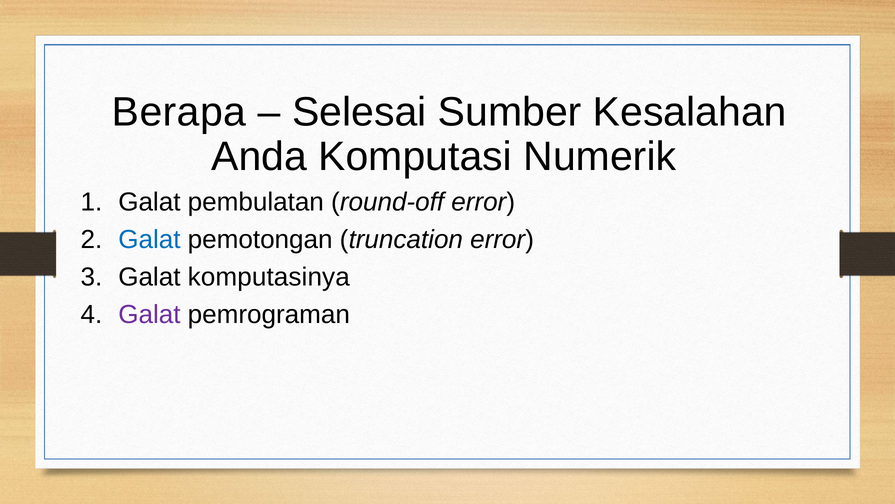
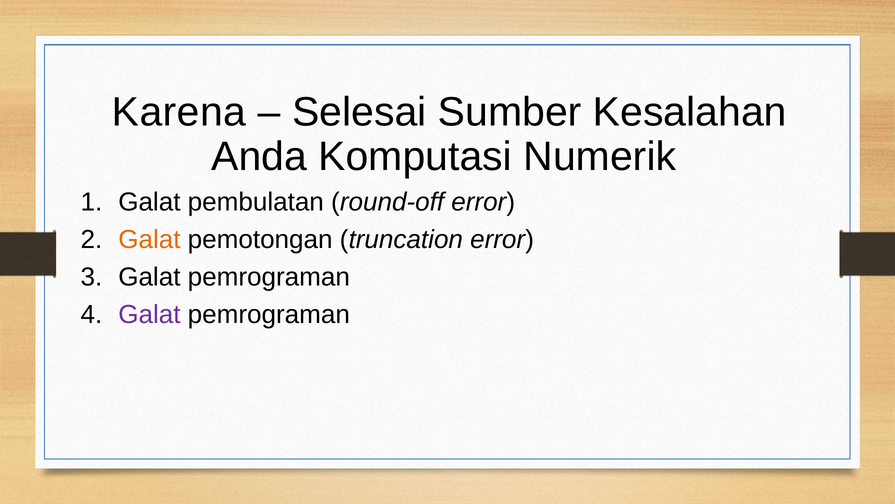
Berapa: Berapa -> Karena (179, 112)
Galat colour: blue -> orange (149, 239)
komputasinya: komputasinya -> pemrograman (269, 277)
